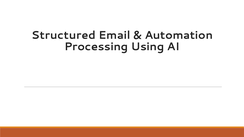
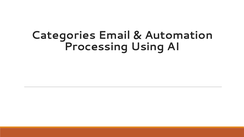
Structured: Structured -> Categories (64, 35)
